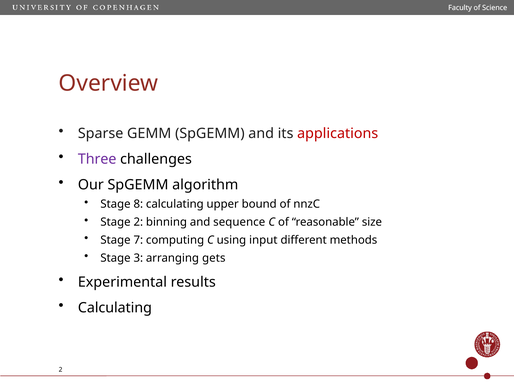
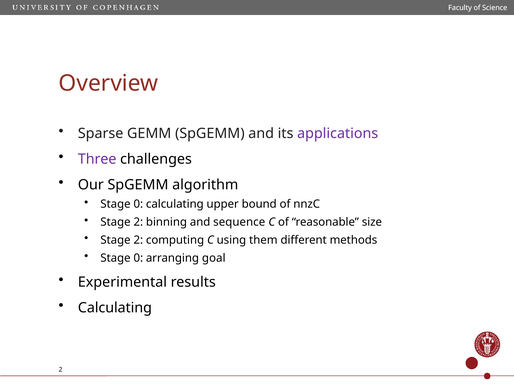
applications colour: red -> purple (338, 134)
8: 8 -> 0 (138, 204)
7: 7 -> 2 (138, 240)
input: input -> them (263, 240)
3: 3 -> 0 (138, 258)
gets: gets -> goal (214, 258)
